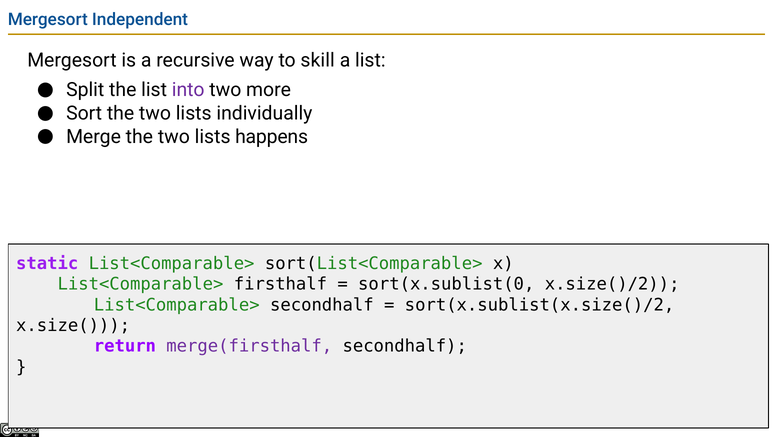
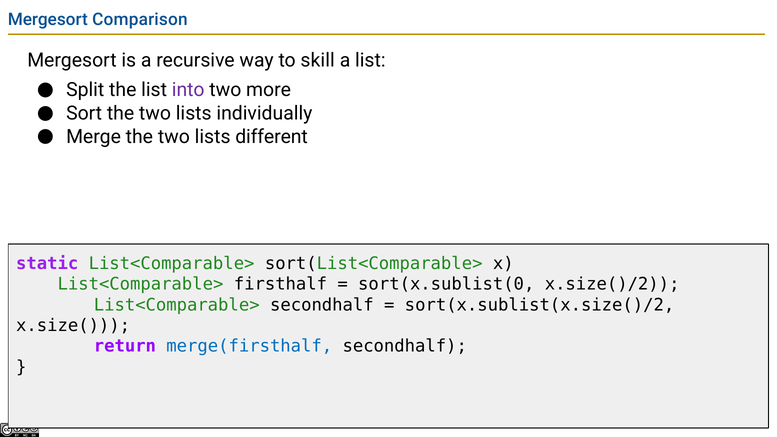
Independent: Independent -> Comparison (140, 19)
happens: happens -> different (272, 137)
merge(firsthalf colour: purple -> blue (249, 346)
